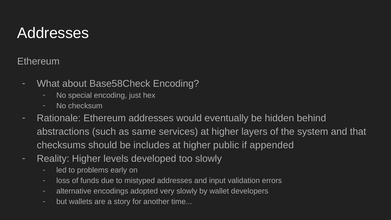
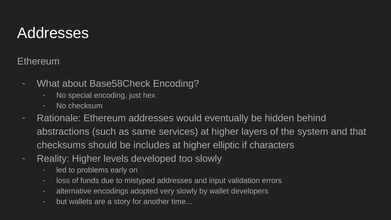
public: public -> elliptic (226, 145)
appended: appended -> characters (272, 145)
